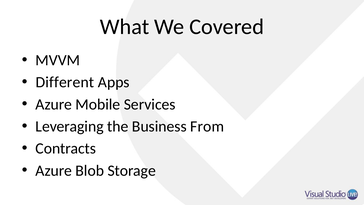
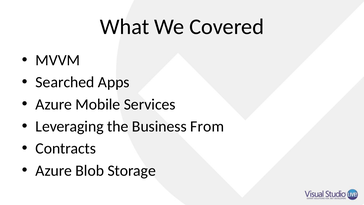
Different: Different -> Searched (65, 82)
